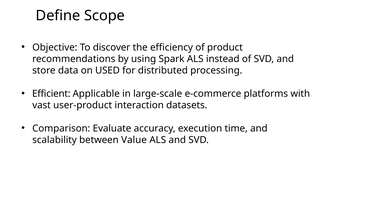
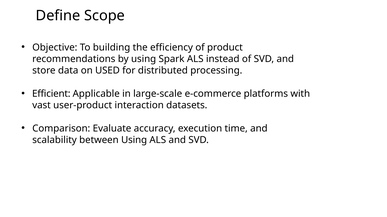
discover: discover -> building (112, 47)
between Value: Value -> Using (134, 140)
